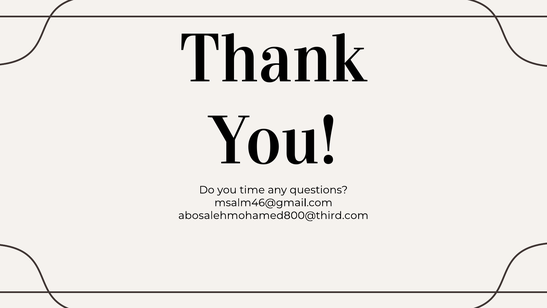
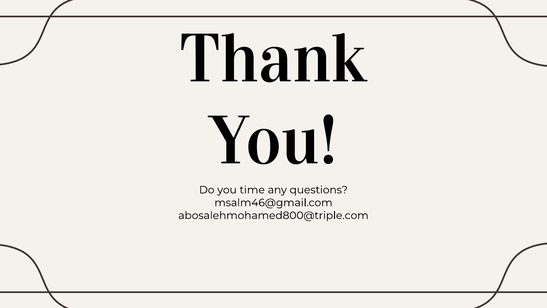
abosalehmohamed800@third.com: abosalehmohamed800@third.com -> abosalehmohamed800@triple.com (273, 215)
